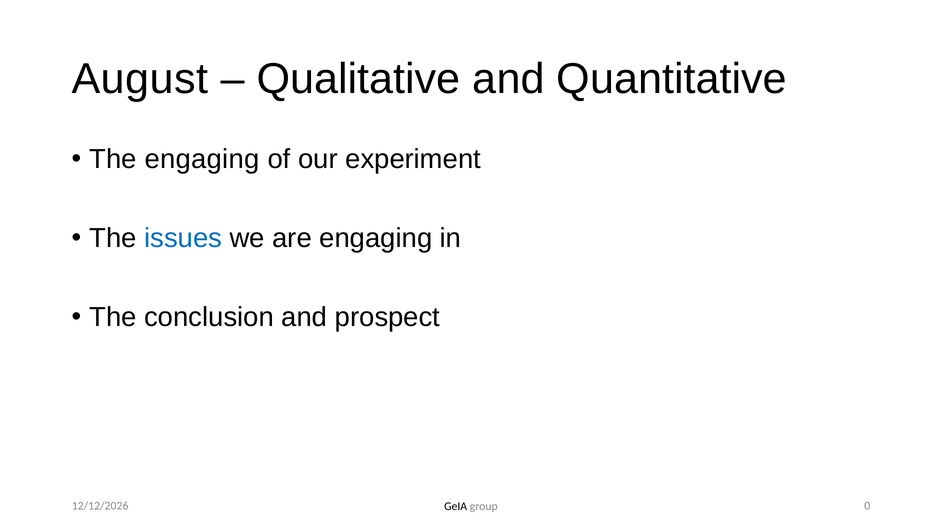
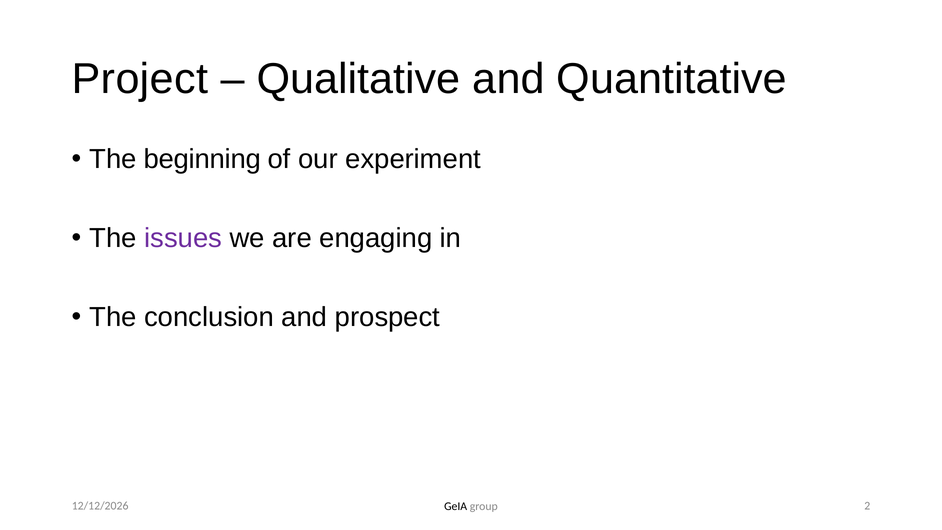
August: August -> Project (140, 79)
The engaging: engaging -> beginning (202, 159)
issues colour: blue -> purple (183, 238)
0: 0 -> 2 (867, 506)
